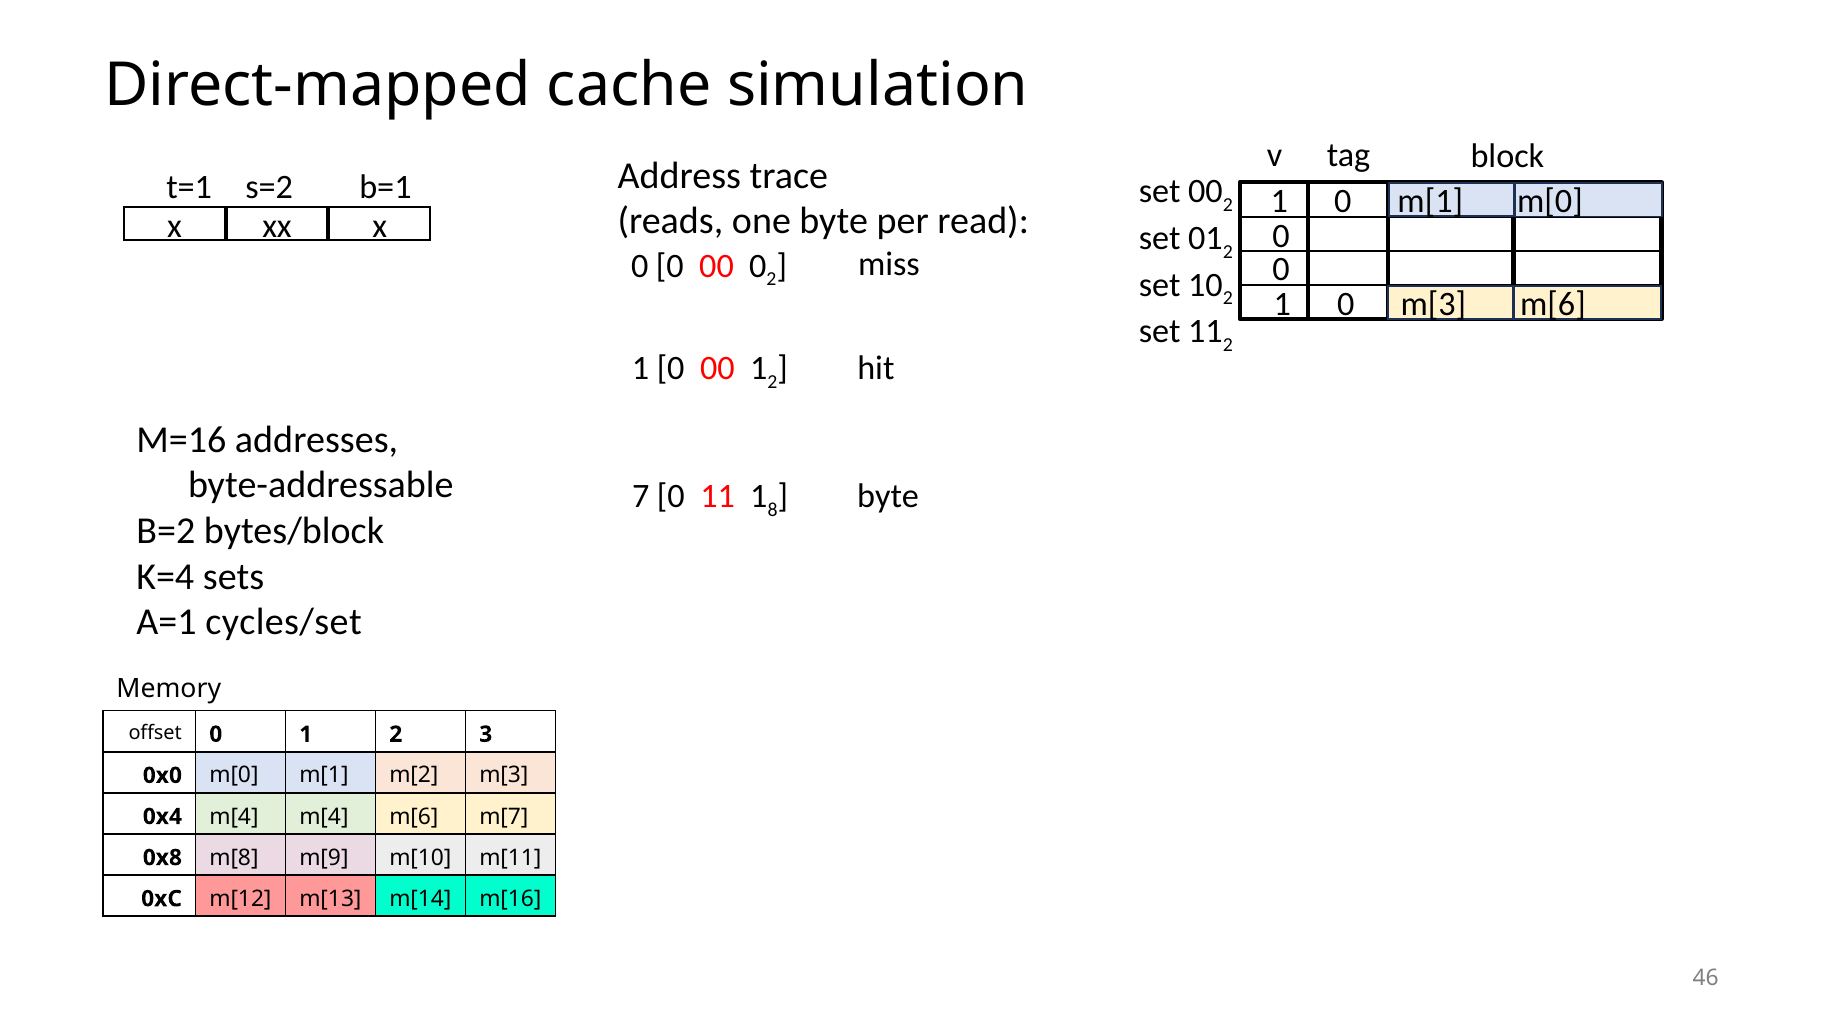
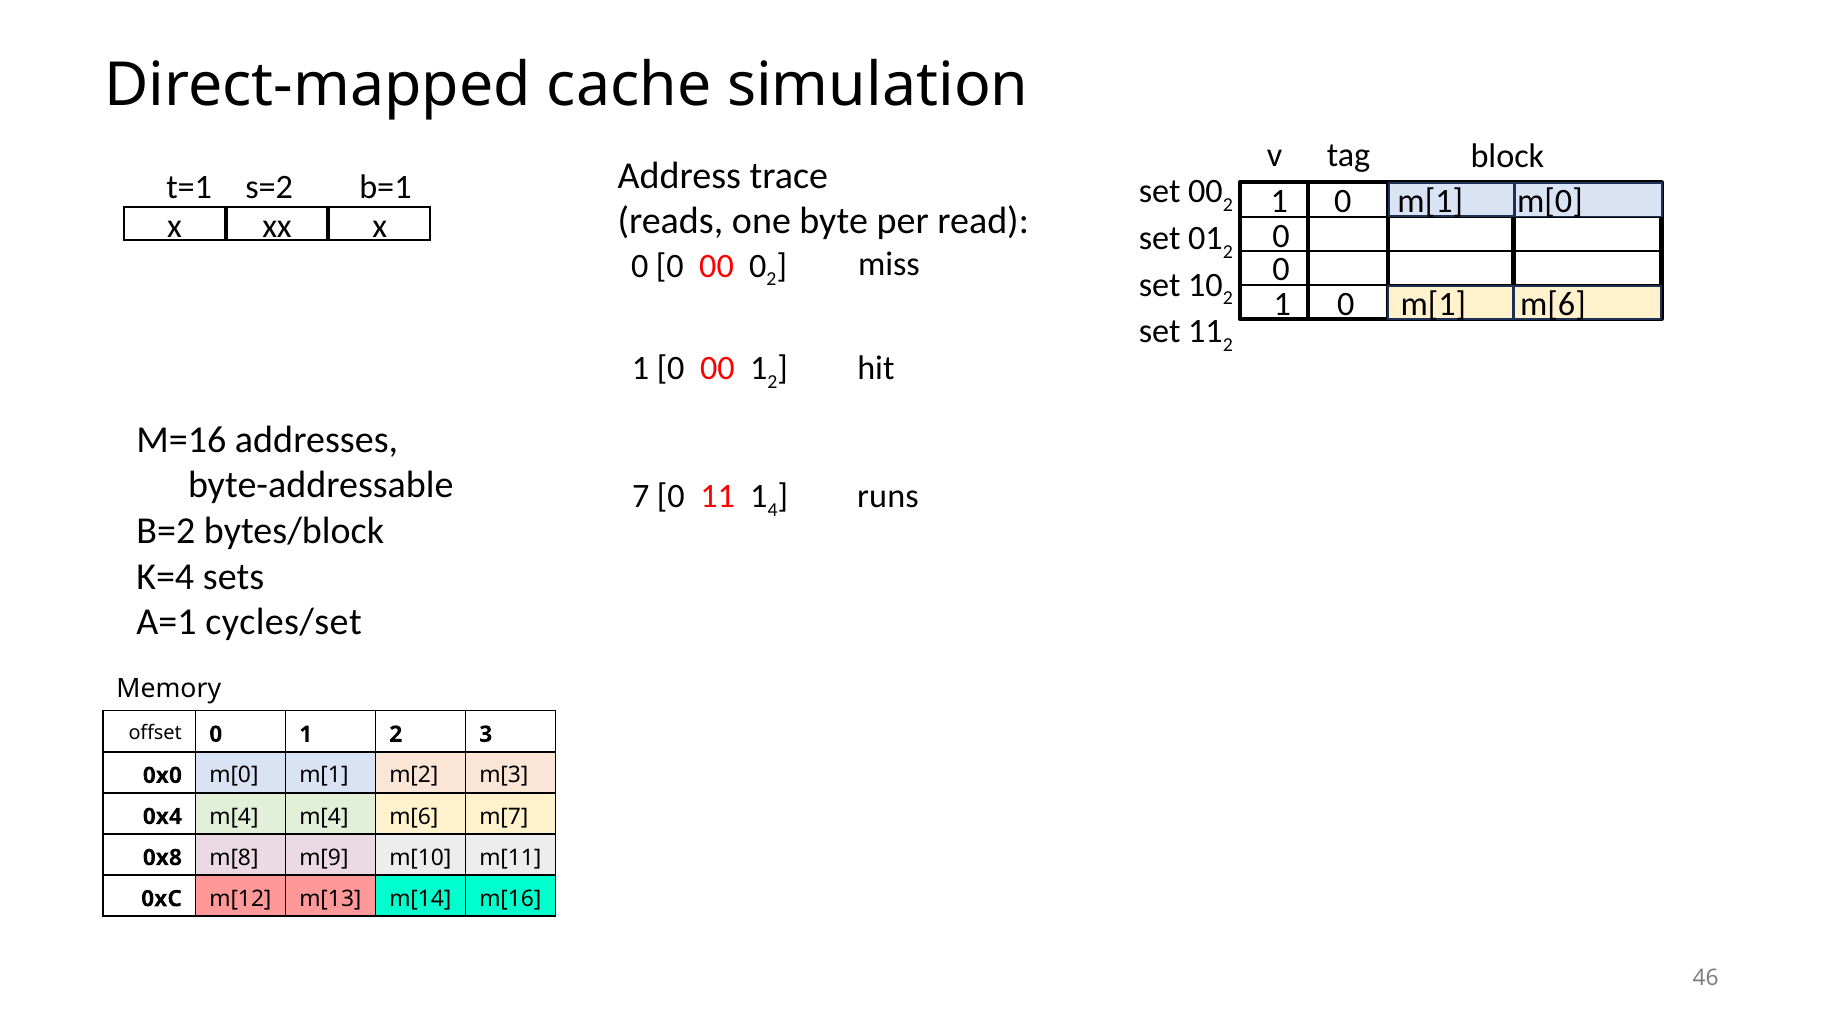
m[3: m[3 -> m[1 (1433, 304)
8: 8 -> 4 (773, 510)
byte: byte -> runs (888, 496)
